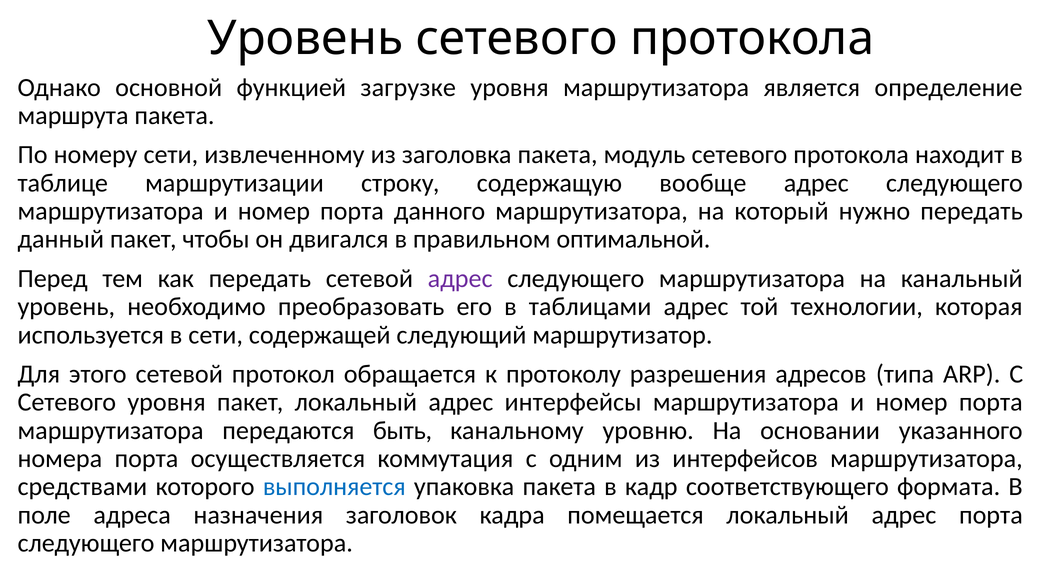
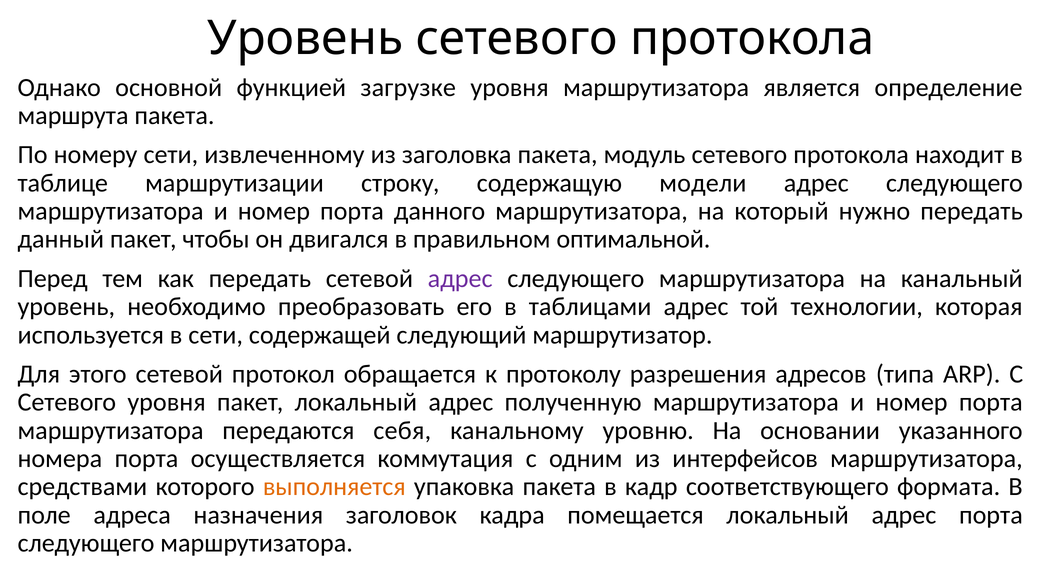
вообще: вообще -> модели (703, 183)
интерфейсы: интерфейсы -> полученную (573, 402)
быть: быть -> себя (402, 431)
выполняется colour: blue -> orange (334, 487)
